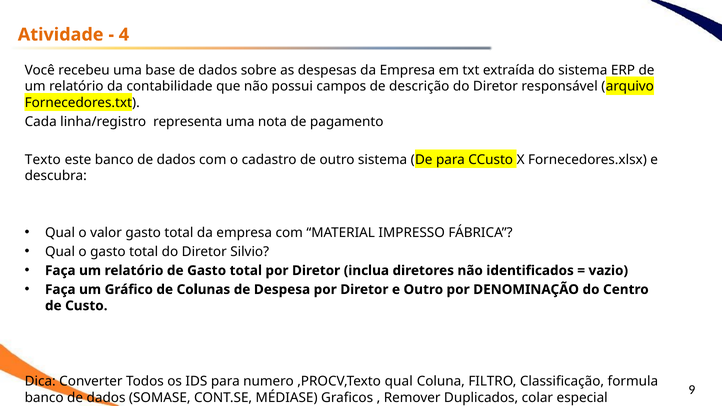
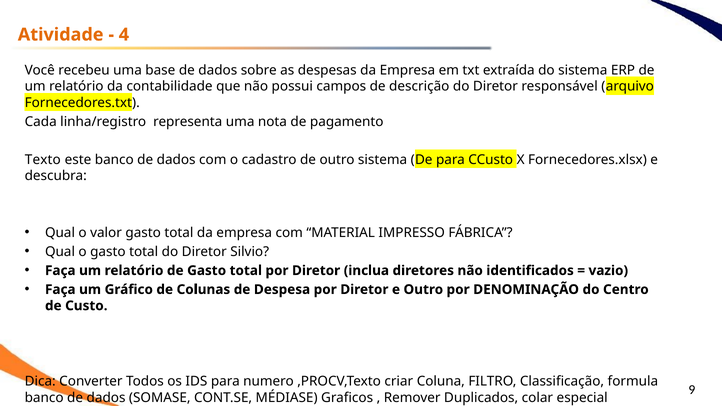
,PROCV,Texto qual: qual -> criar (399, 382)
